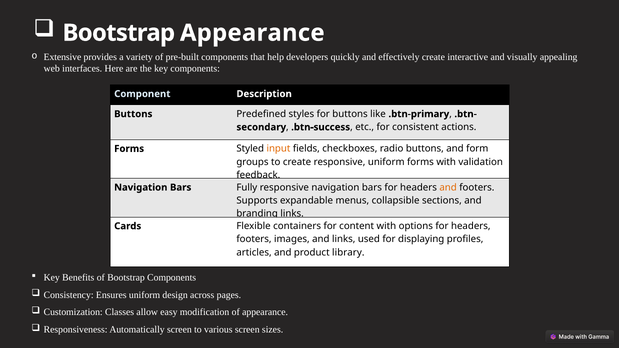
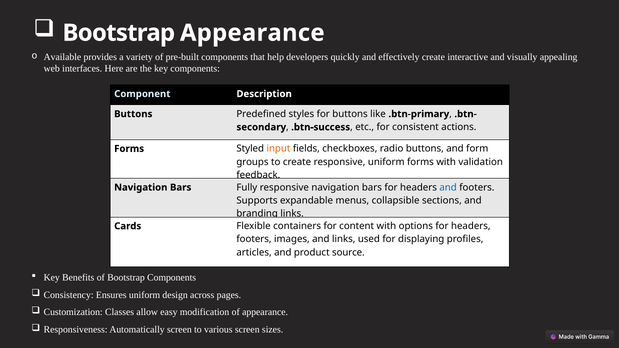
Extensive: Extensive -> Available (62, 57)
and colour: orange -> blue (448, 187)
library: library -> source (348, 253)
